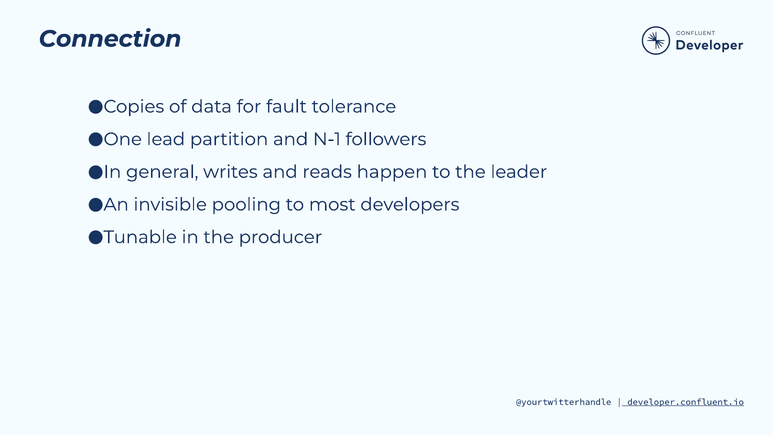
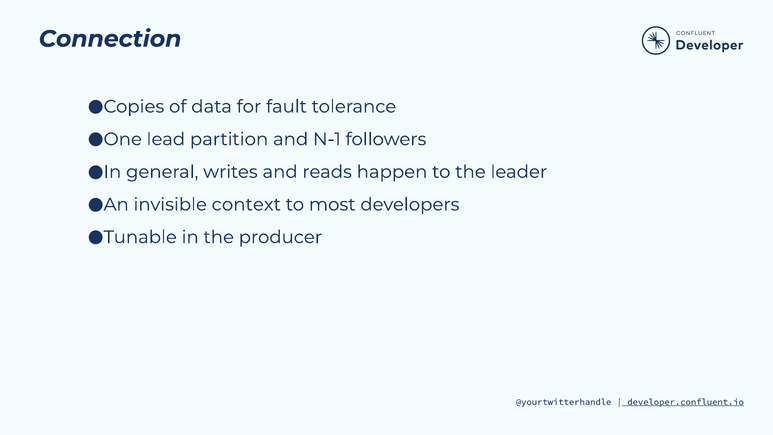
pooling: pooling -> context (246, 204)
